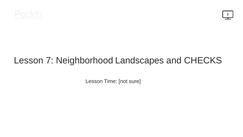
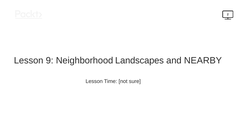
7: 7 -> 9 (50, 60)
CHECKS: CHECKS -> NEARBY (203, 60)
